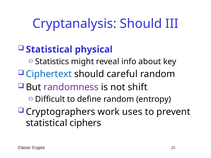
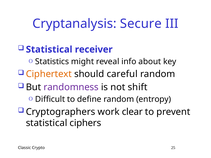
Cryptanalysis Should: Should -> Secure (141, 24)
physical: physical -> receiver (94, 50)
Ciphertext colour: blue -> orange (49, 74)
uses: uses -> clear (132, 112)
